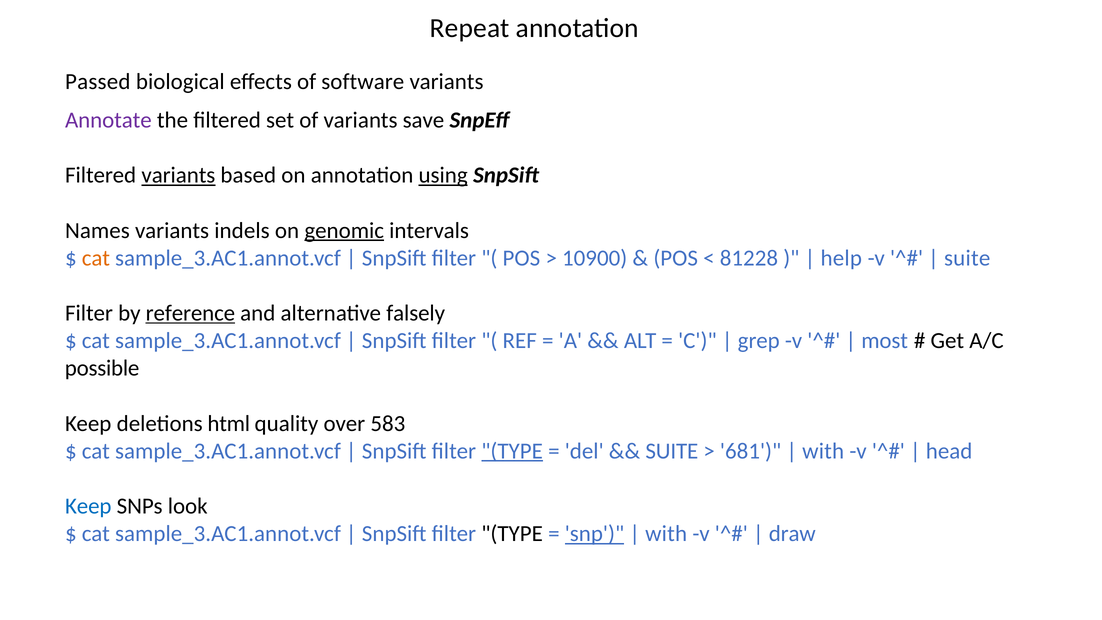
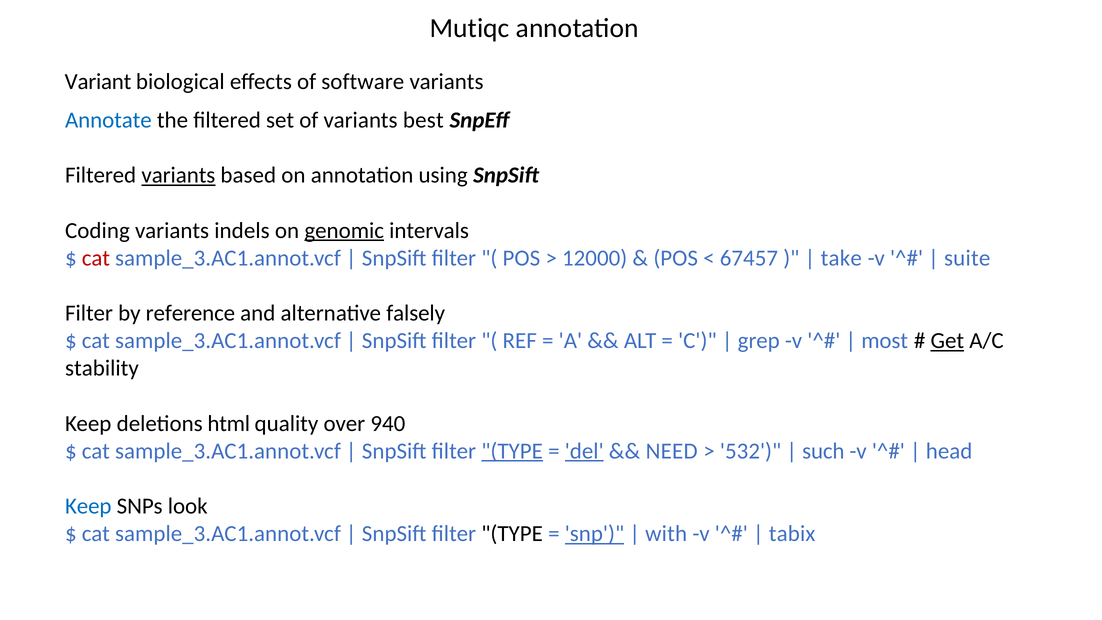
Repeat: Repeat -> Mutiqc (470, 28)
Passed: Passed -> Variant (98, 82)
Annotate colour: purple -> blue (108, 120)
save: save -> best (423, 120)
using underline: present -> none (443, 175)
Names: Names -> Coding (97, 230)
cat colour: orange -> red (96, 258)
10900: 10900 -> 12000 (595, 258)
81228: 81228 -> 67457 (749, 258)
help: help -> take (841, 258)
reference underline: present -> none (190, 313)
Get underline: none -> present (947, 341)
possible: possible -> stability (102, 368)
583: 583 -> 940 (388, 423)
del underline: none -> present (584, 451)
SUITE: SUITE -> NEED (672, 451)
681: 681 -> 532 (751, 451)
with: with -> such (823, 451)
draw: draw -> tabix (792, 534)
